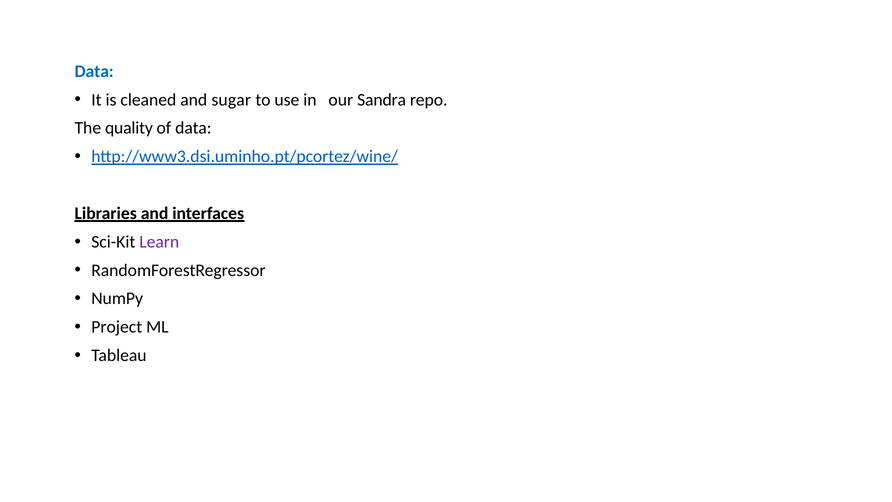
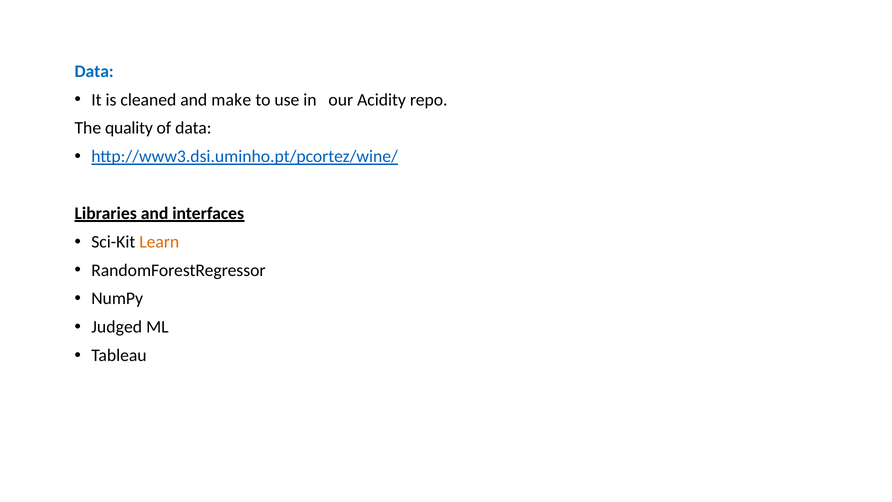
sugar: sugar -> make (231, 100)
Sandra: Sandra -> Acidity (382, 100)
Learn colour: purple -> orange (159, 242)
Project: Project -> Judged (117, 327)
